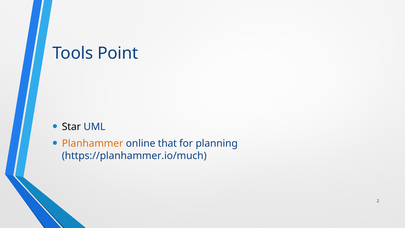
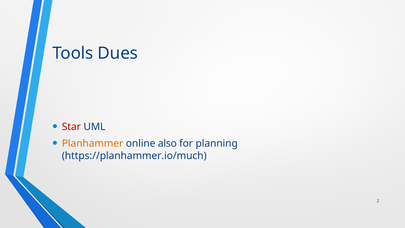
Point: Point -> Dues (118, 53)
Star colour: black -> red (71, 127)
that: that -> also (167, 143)
